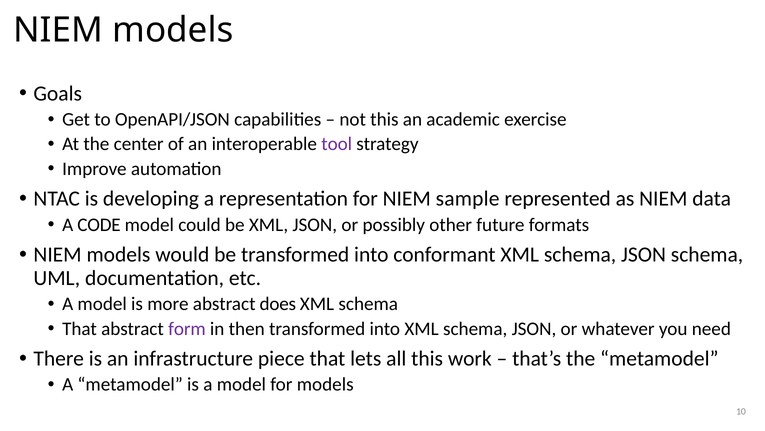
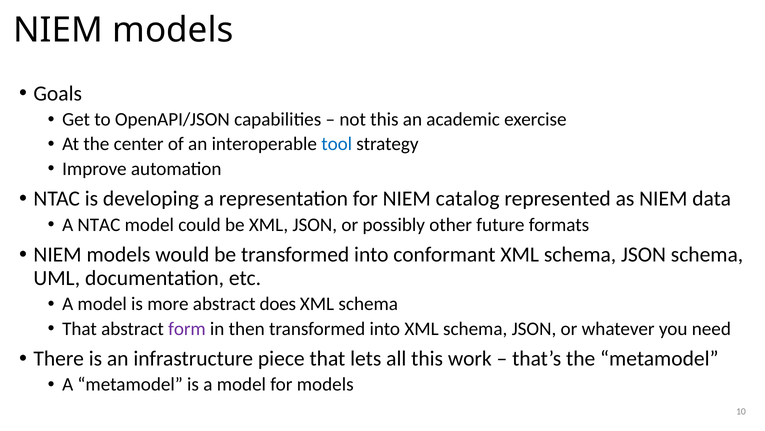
tool colour: purple -> blue (337, 144)
sample: sample -> catalog (468, 198)
A CODE: CODE -> NTAC (99, 224)
